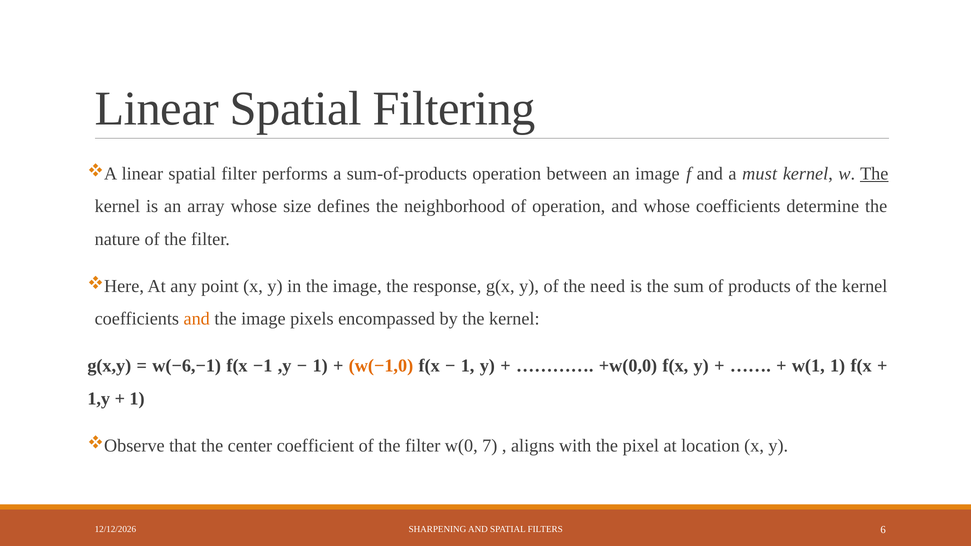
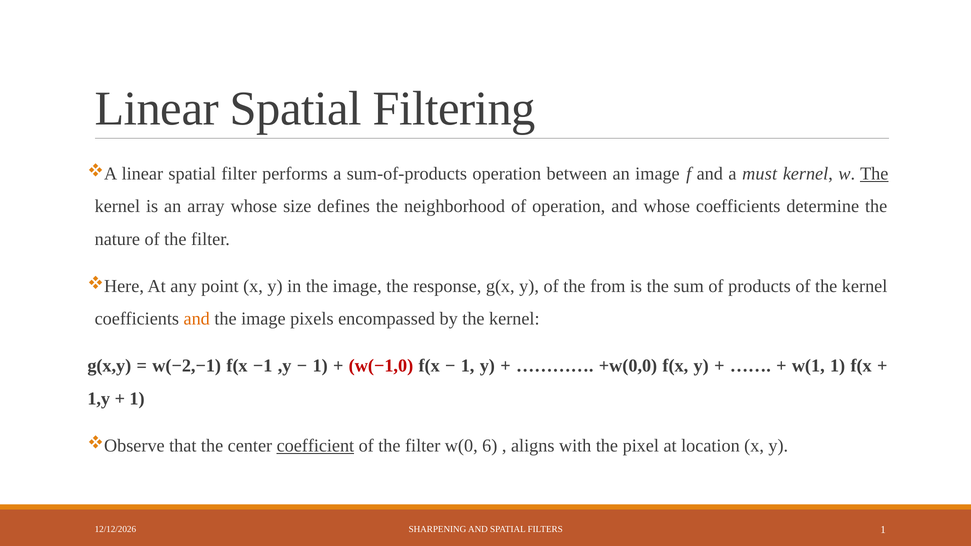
need: need -> from (608, 286)
w(−6,−1: w(−6,−1 -> w(−2,−1 (187, 366)
w(−1,0 colour: orange -> red (381, 366)
coefficient underline: none -> present (315, 446)
7: 7 -> 6 (490, 446)
FILTERS 6: 6 -> 1 (883, 530)
